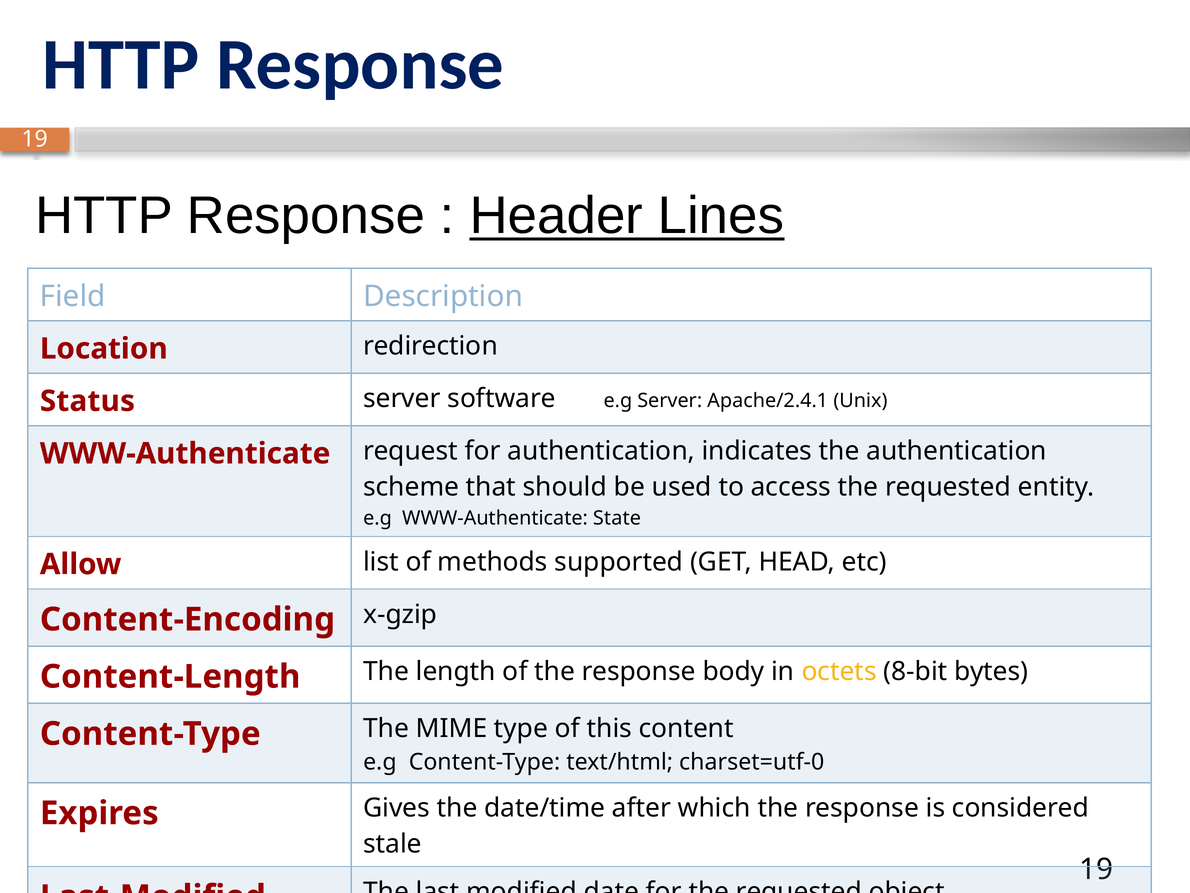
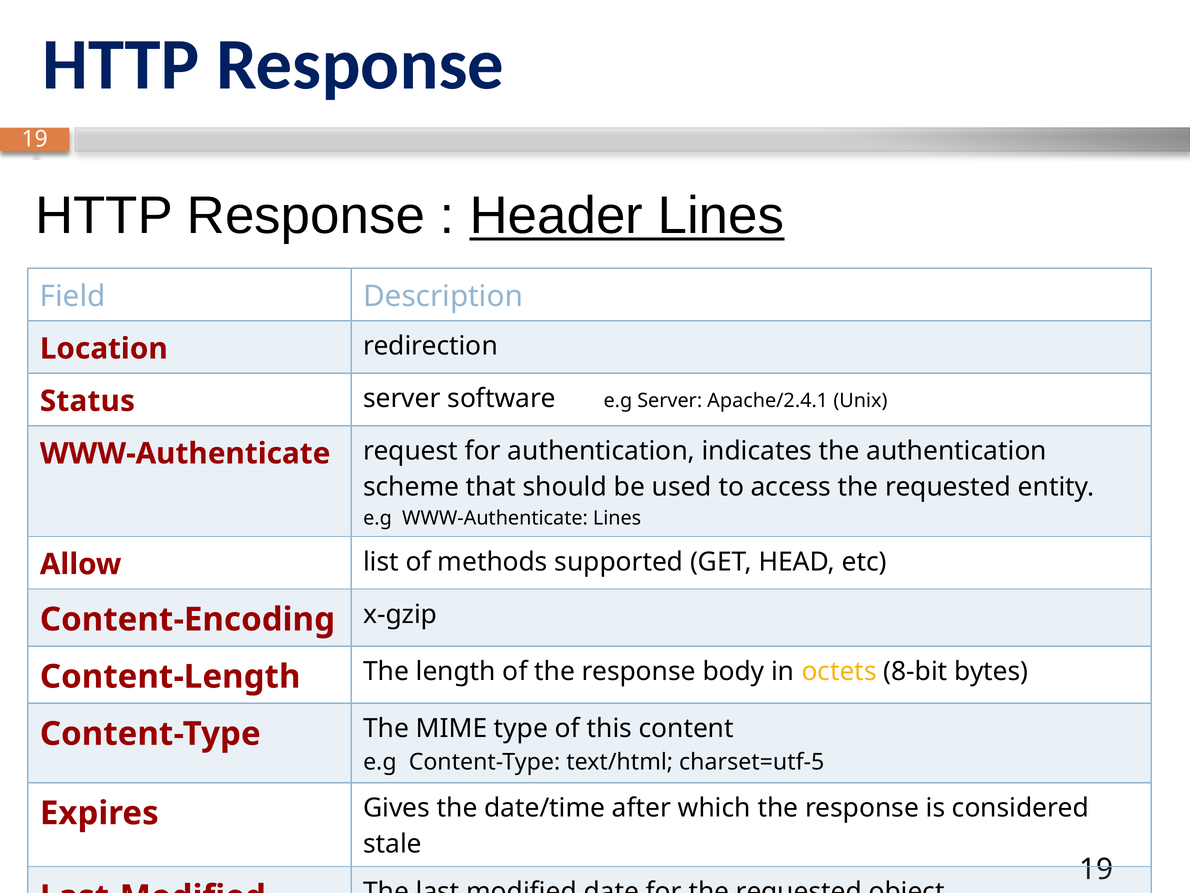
WWW-Authenticate State: State -> Lines (617, 518)
charset=utf-0: charset=utf-0 -> charset=utf-5 (752, 762)
